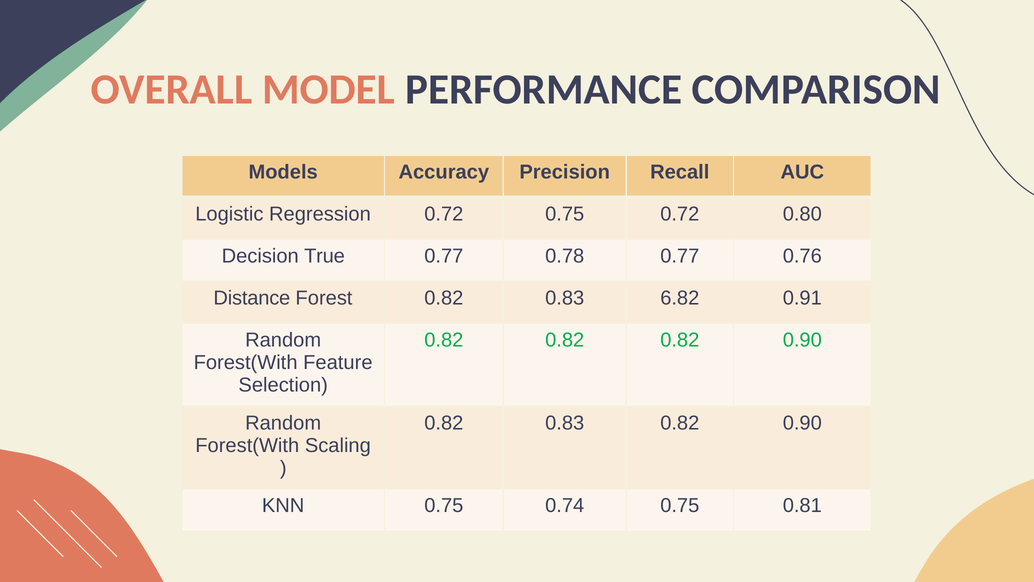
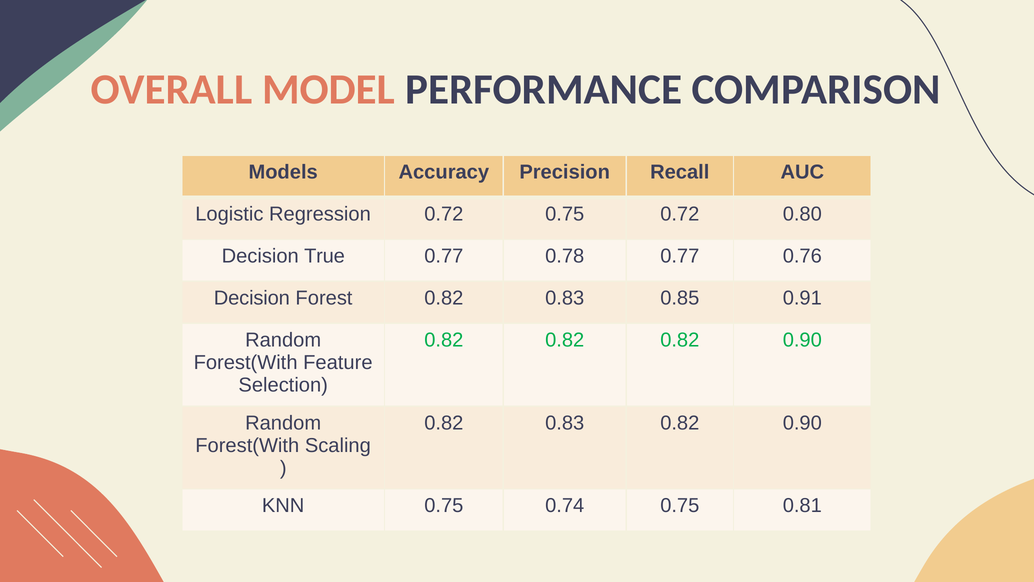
Distance: Distance -> Decision (252, 298)
6.82: 6.82 -> 0.85 (680, 298)
